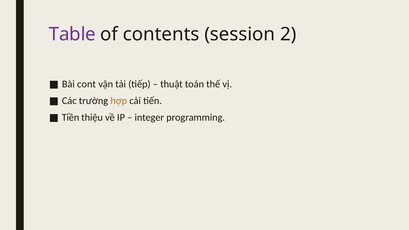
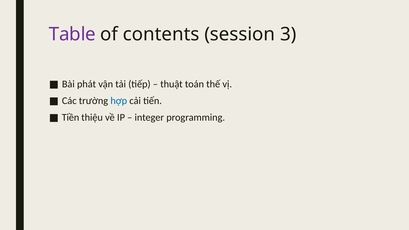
2: 2 -> 3 (288, 34)
cont: cont -> phát (87, 84)
hợp colour: orange -> blue (119, 101)
